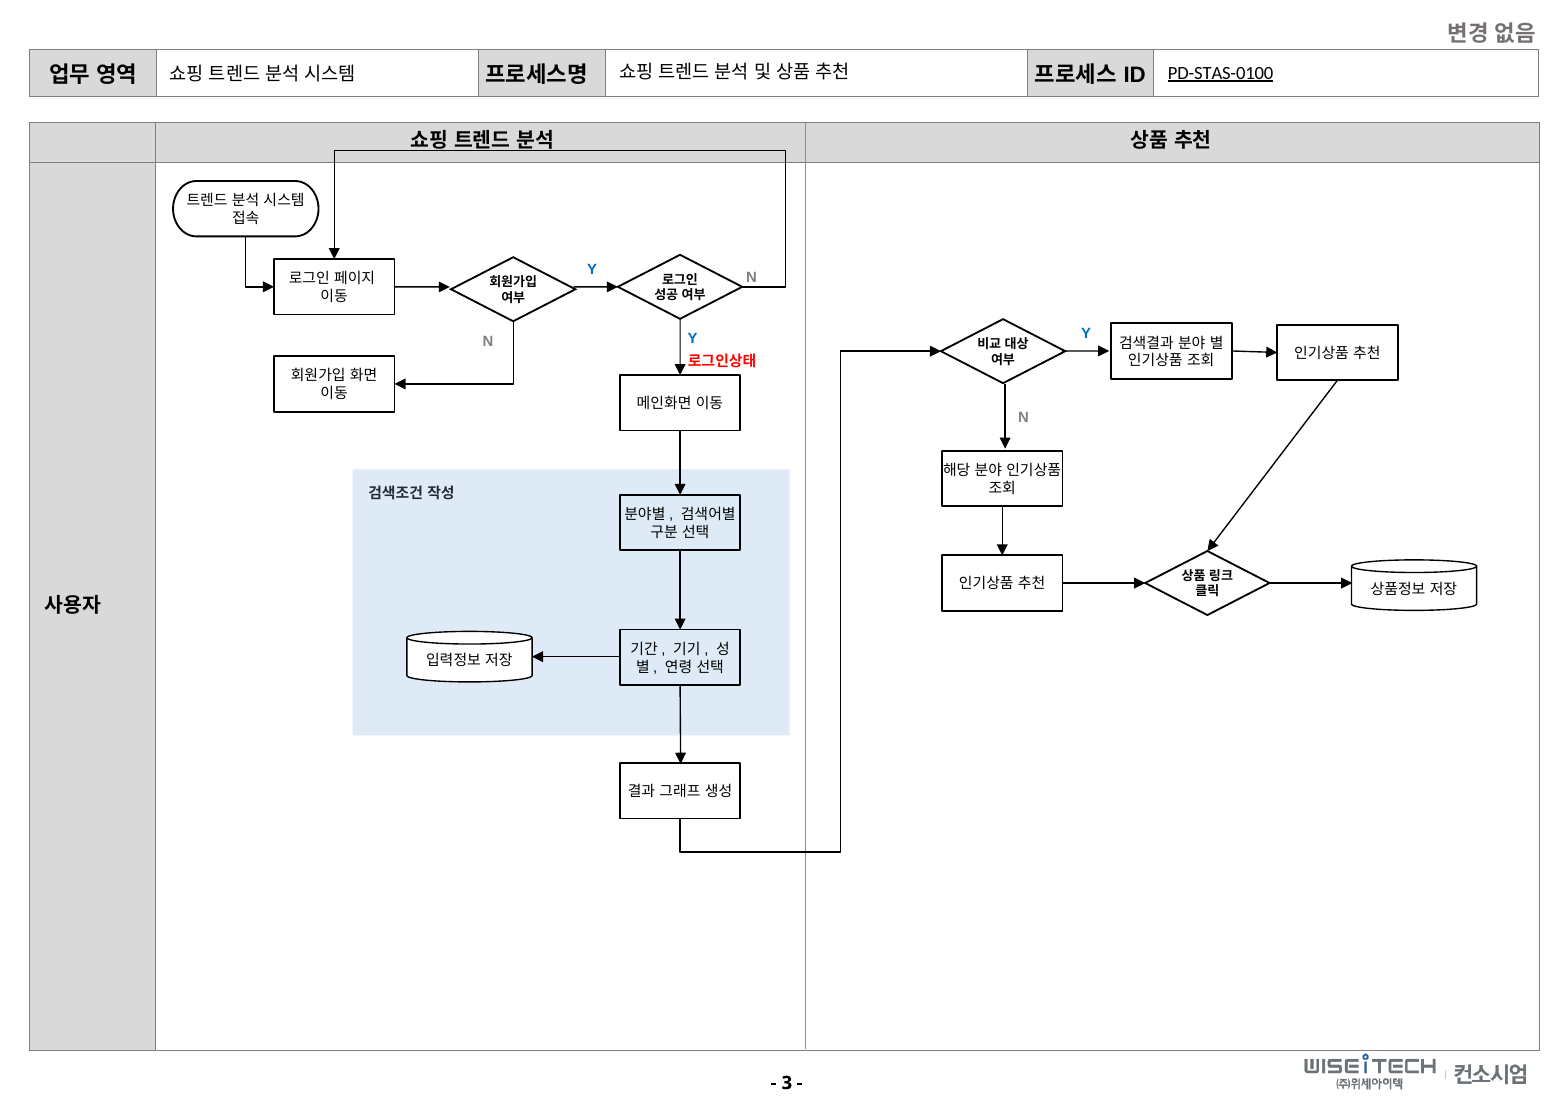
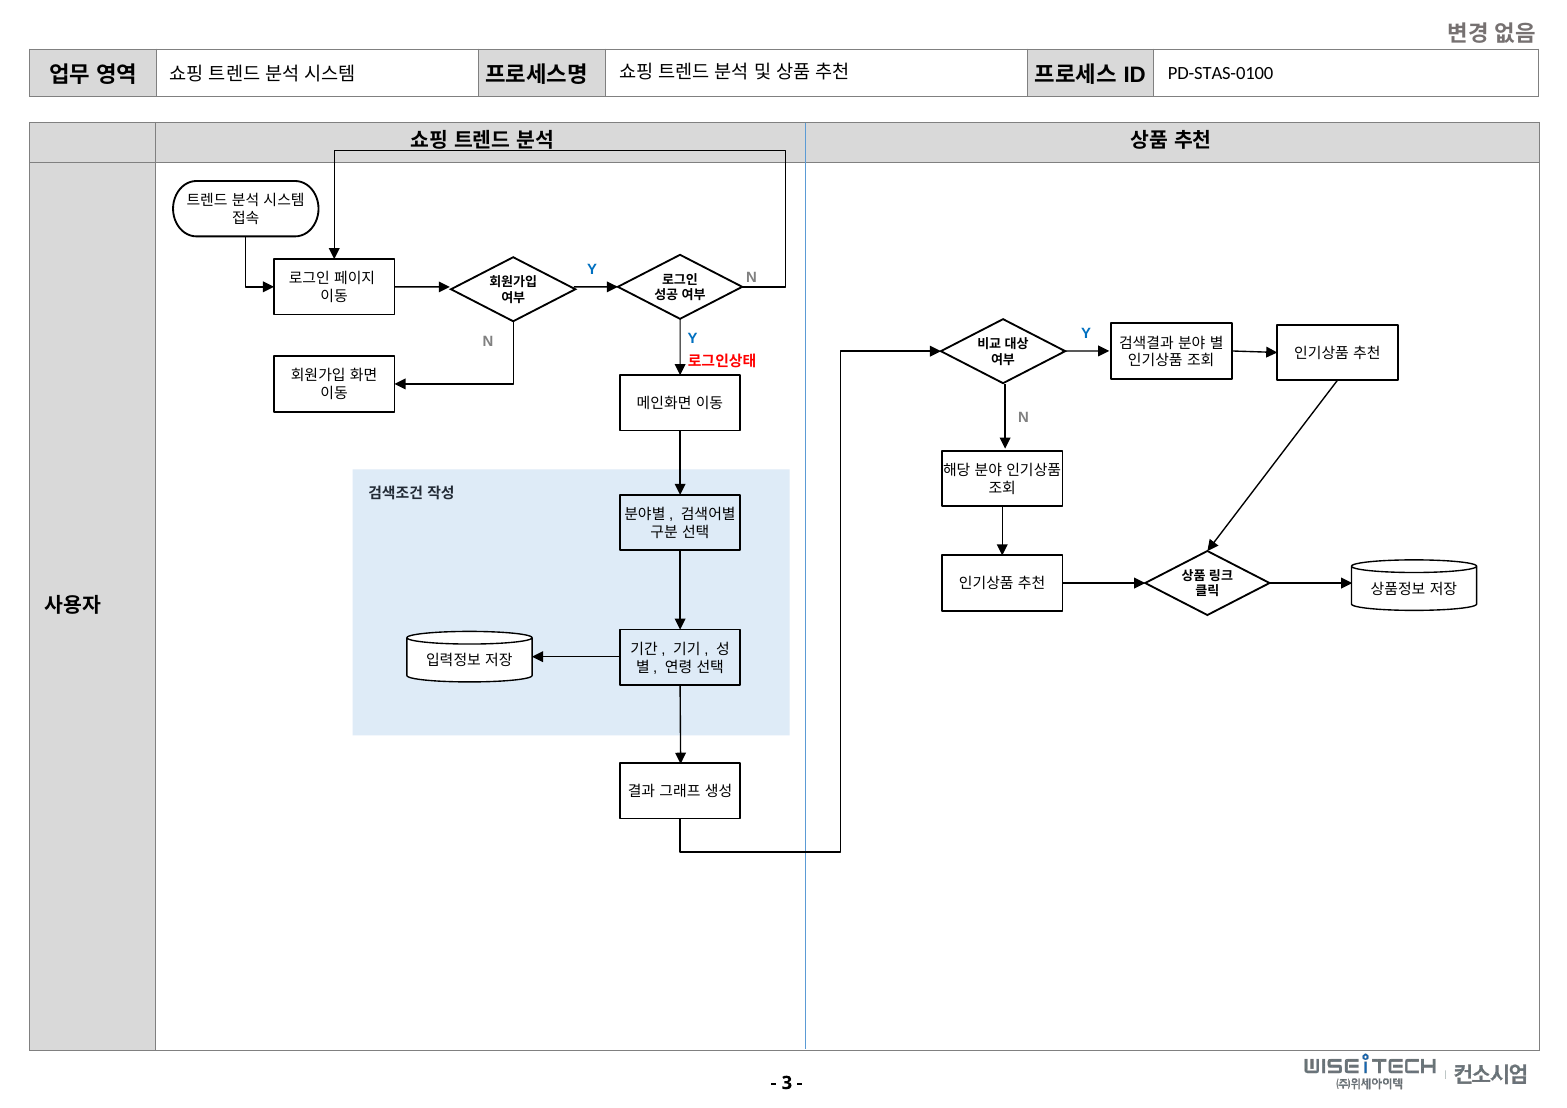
PD-STAS-0100 underline: present -> none (1221, 73)
